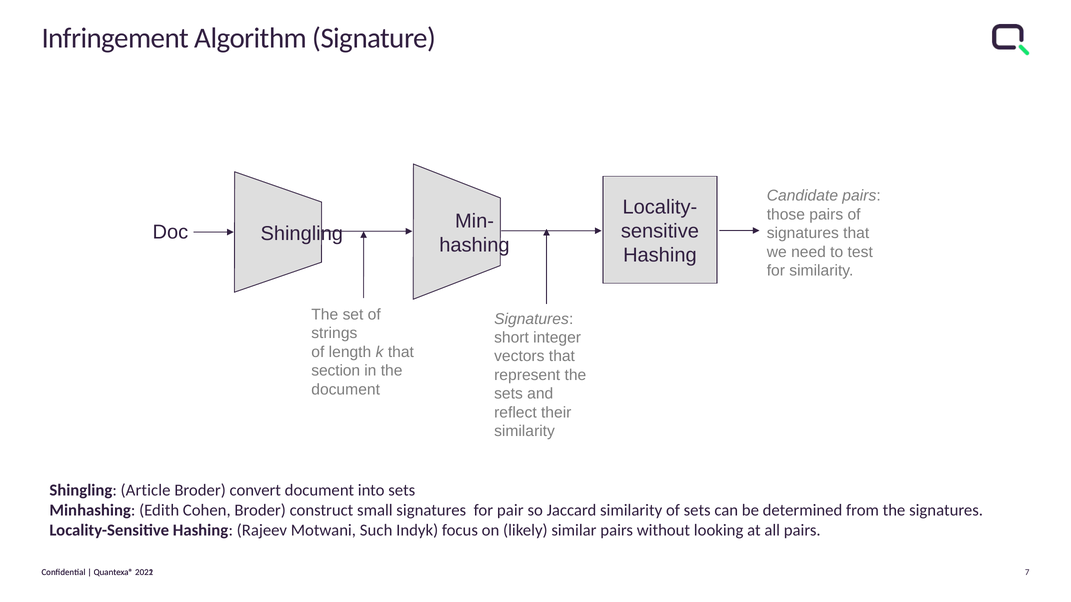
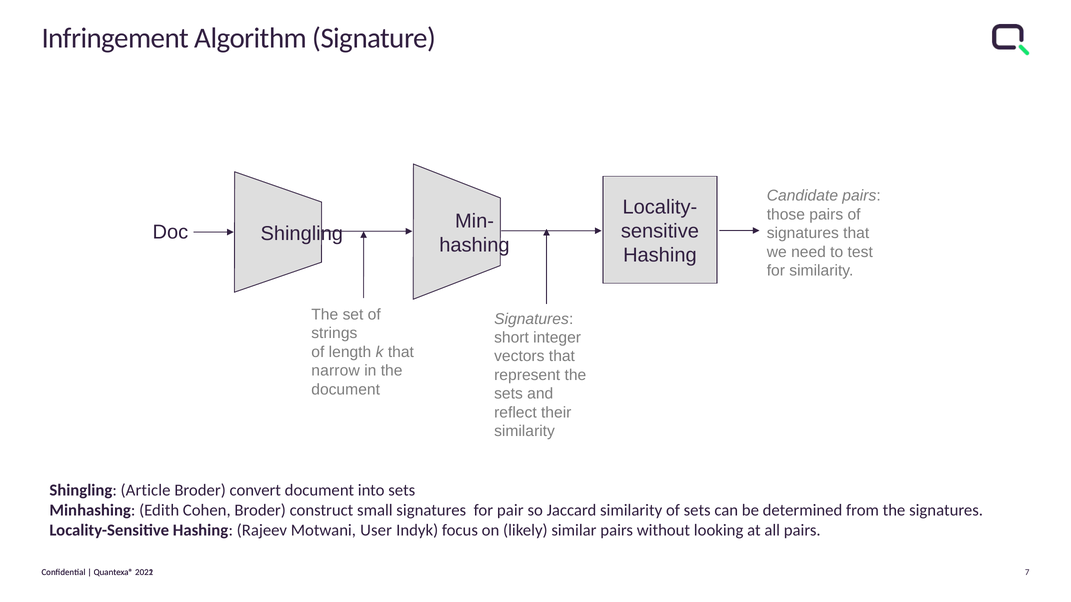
section: section -> narrow (336, 371)
Such: Such -> User (376, 531)
